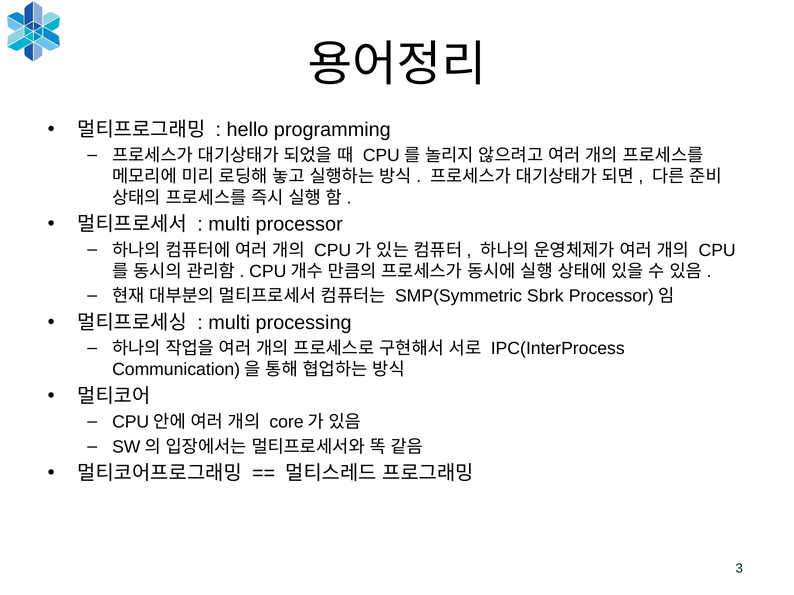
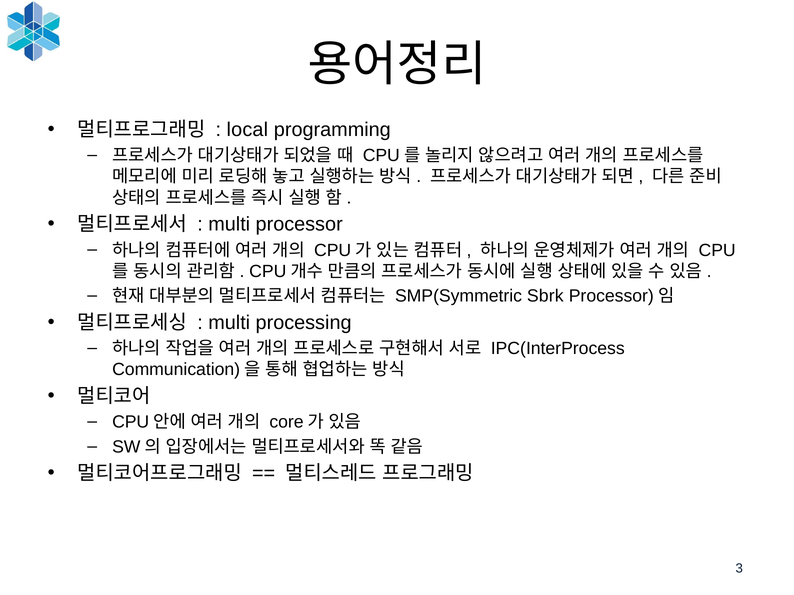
hello: hello -> local (247, 130)
